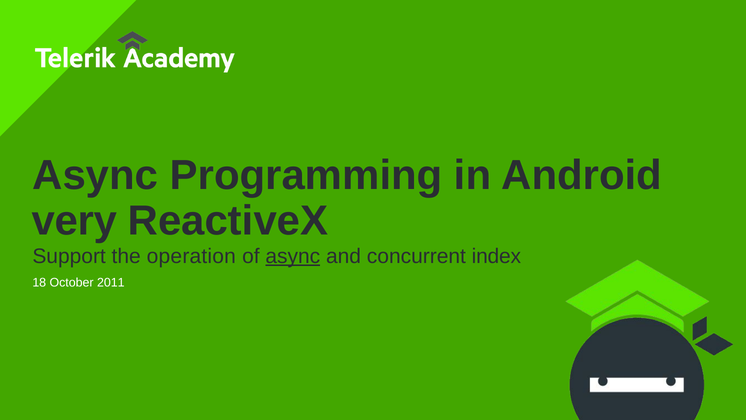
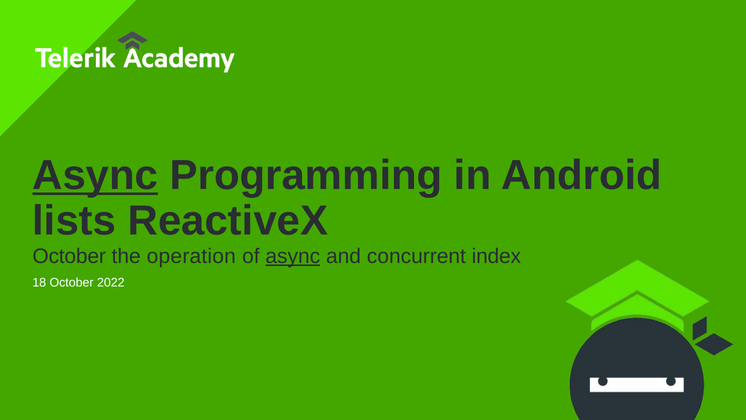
Async underline: none -> present (95, 175)
very: very -> lists (74, 221)
Support: Support -> October (69, 256)
2011: 2011 -> 2022 (111, 283)
